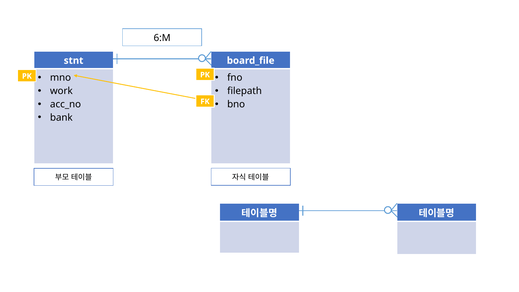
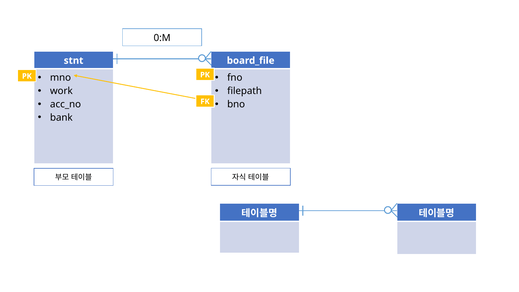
6:M: 6:M -> 0:M (162, 38)
